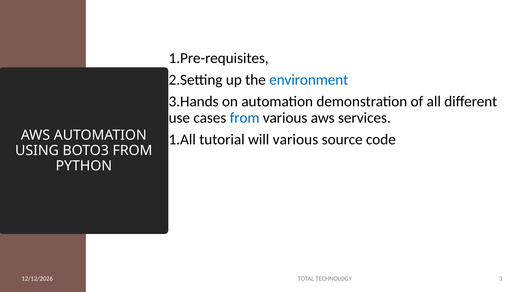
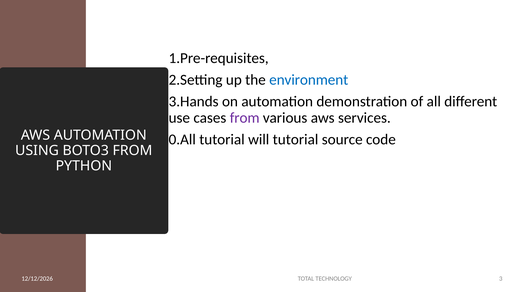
from colour: blue -> purple (245, 118)
1.All: 1.All -> 0.All (182, 140)
will various: various -> tutorial (296, 140)
